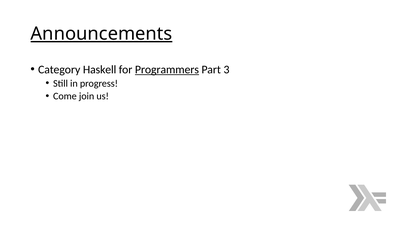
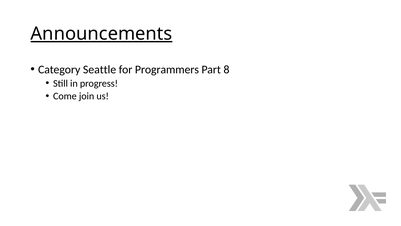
Haskell: Haskell -> Seattle (100, 69)
Programmers underline: present -> none (167, 69)
3: 3 -> 8 (226, 69)
